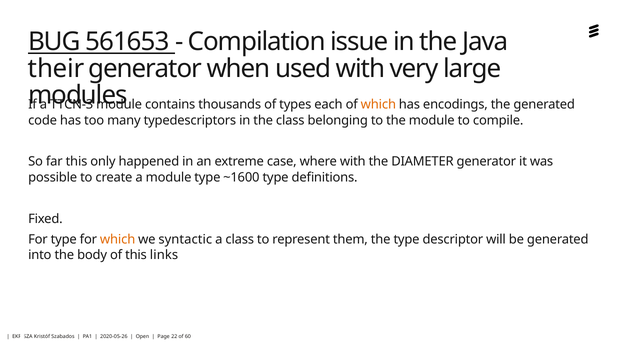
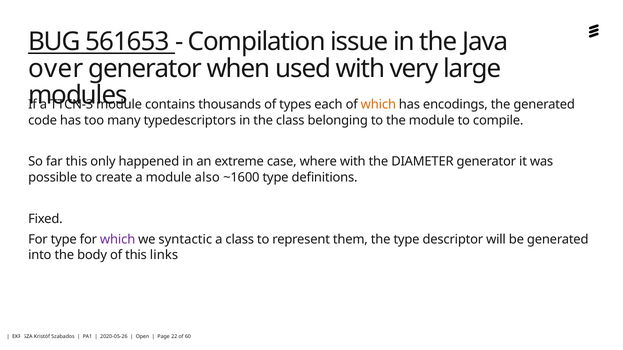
their: their -> over (56, 69)
module type: type -> also (207, 177)
which colour: orange -> purple (118, 240)
